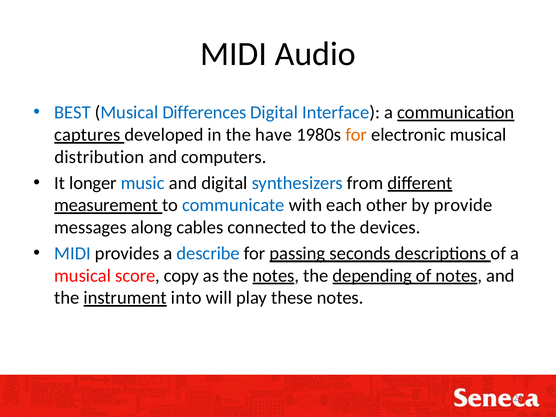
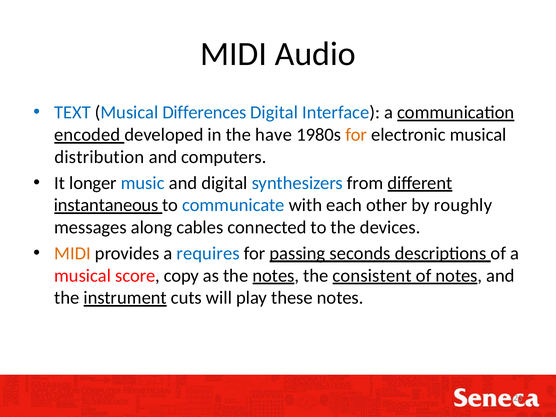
BEST: BEST -> TEXT (73, 113)
captures: captures -> encoded (87, 135)
measurement: measurement -> instantaneous (106, 205)
provide: provide -> roughly (463, 205)
MIDI colour: blue -> orange (72, 253)
describe: describe -> requires (208, 253)
depending: depending -> consistent (372, 276)
into: into -> cuts (186, 298)
